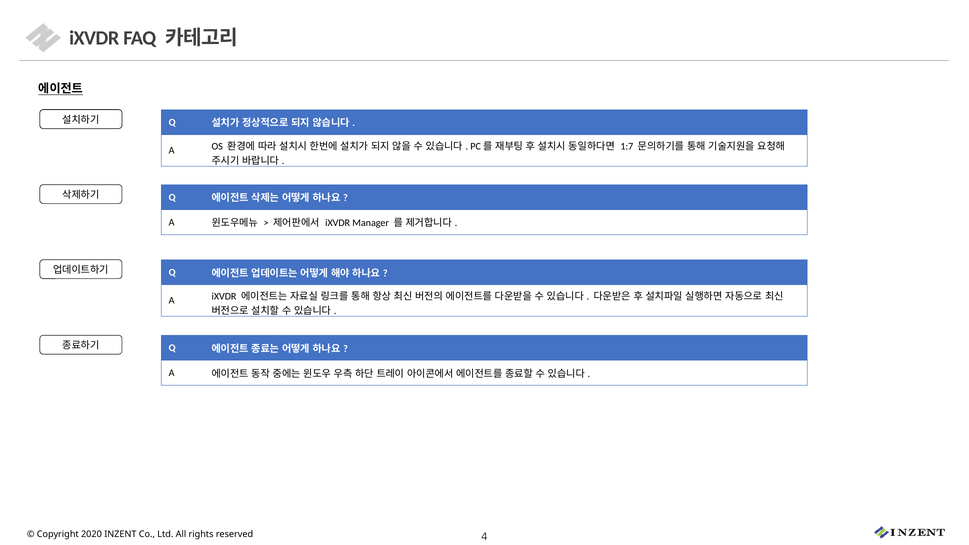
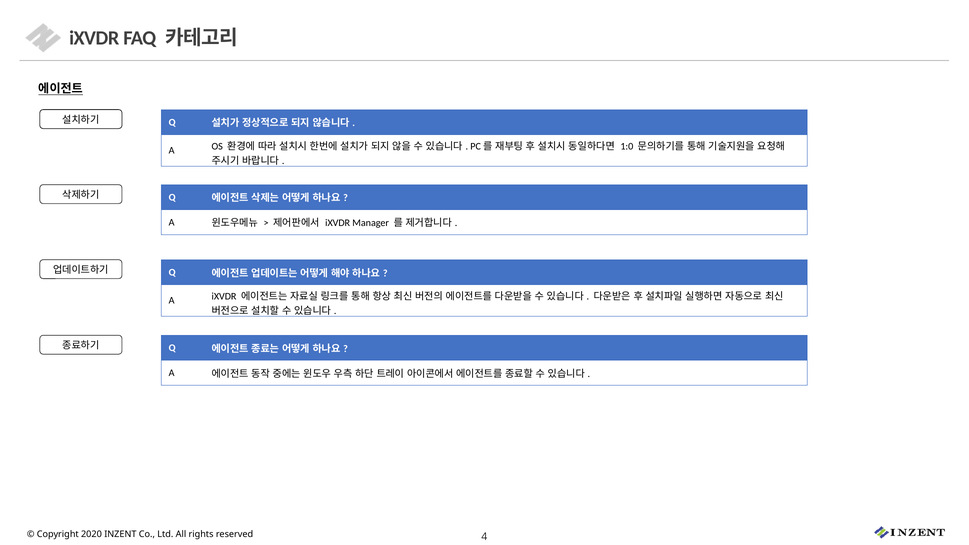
1:7: 1:7 -> 1:0 (627, 147)
